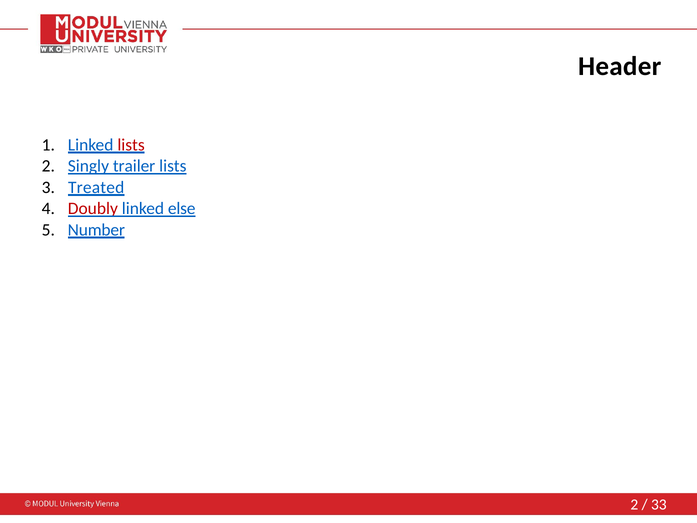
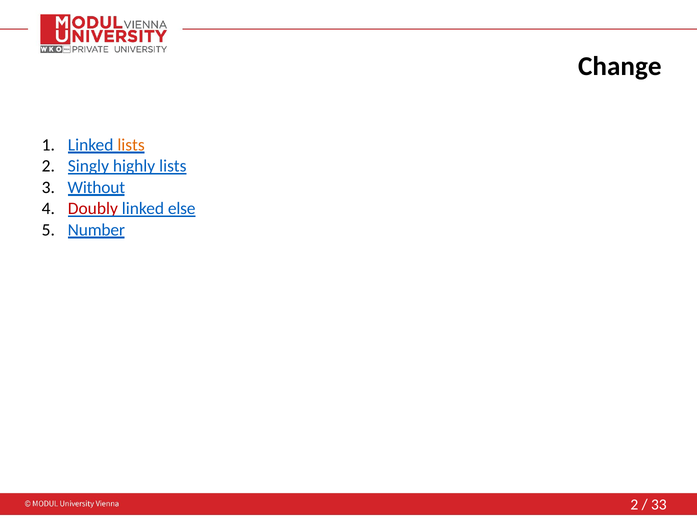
Header: Header -> Change (620, 66)
lists colour: red -> orange (131, 145)
trailer: trailer -> highly (134, 166)
Treated: Treated -> Without (96, 187)
